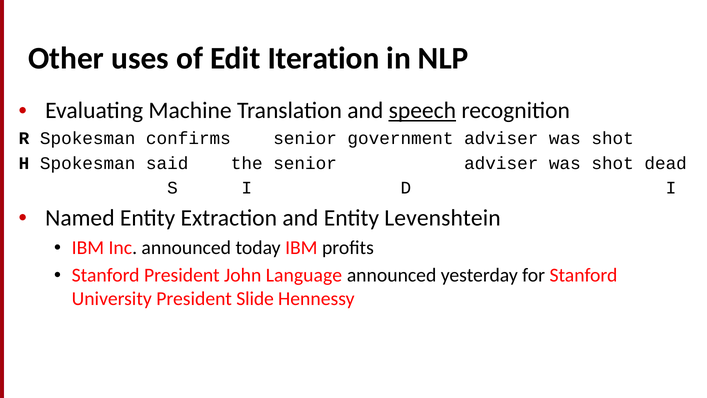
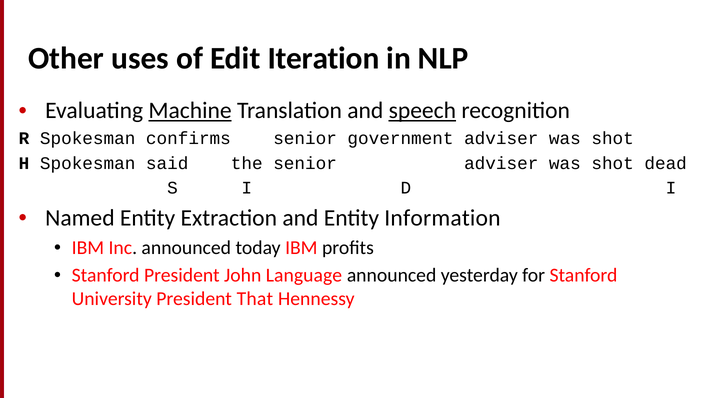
Machine underline: none -> present (190, 111)
Levenshtein: Levenshtein -> Information (442, 218)
Slide: Slide -> That (255, 298)
